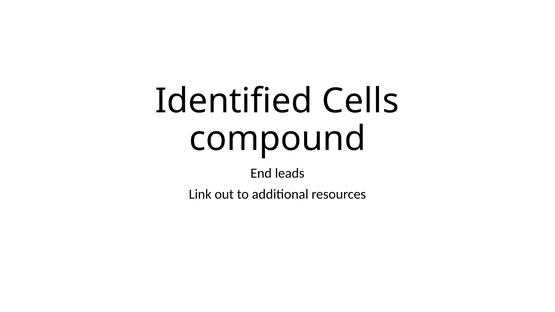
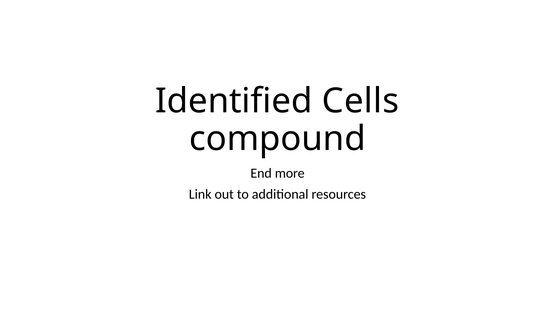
leads: leads -> more (290, 173)
